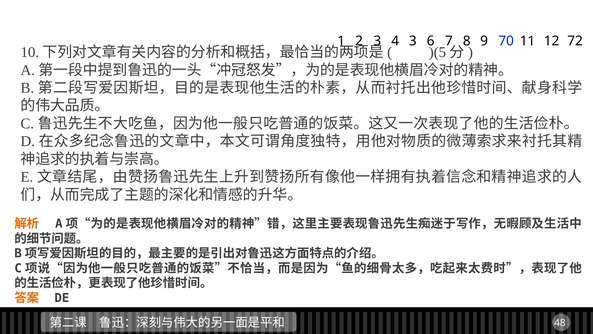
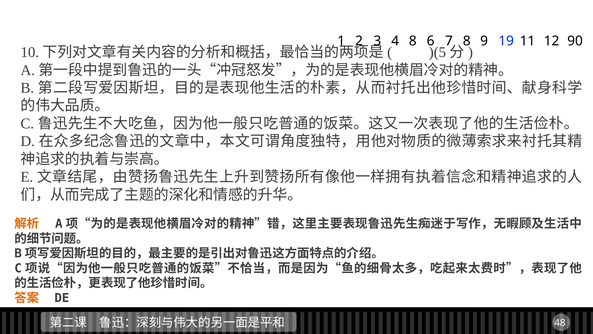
4 3: 3 -> 8 (413, 41)
70: 70 -> 19 (506, 41)
72: 72 -> 90 (575, 41)
